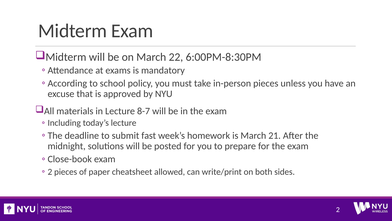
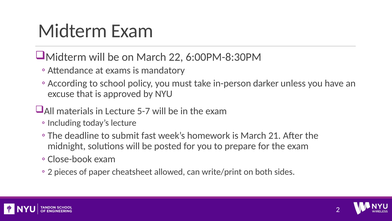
in-person pieces: pieces -> darker (266, 83)
8-7: 8-7 -> 5-7 (144, 111)
